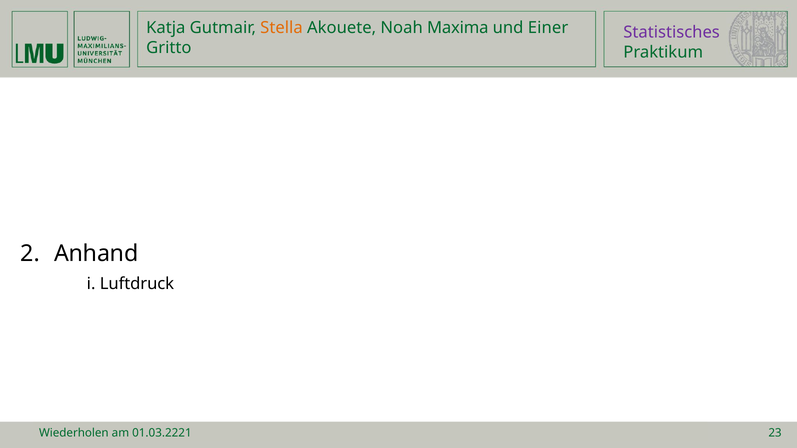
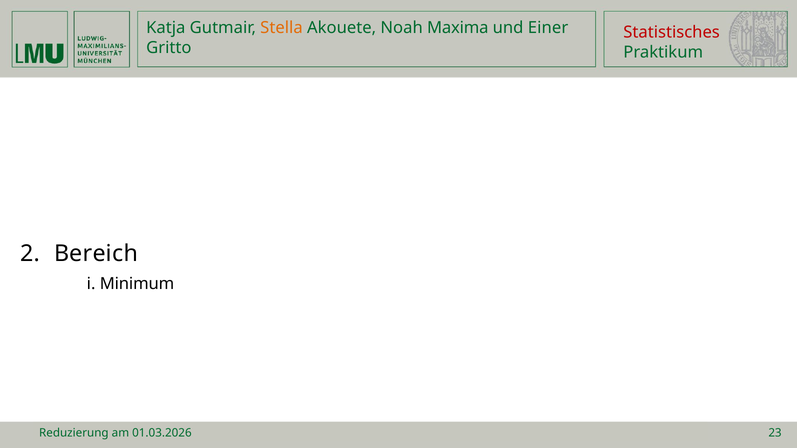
Statistisches colour: purple -> red (672, 32)
Anhand: Anhand -> Bereich (96, 254)
Luftdruck: Luftdruck -> Minimum (137, 284)
Wiederholen: Wiederholen -> Reduzierung (74, 433)
01.03.2221: 01.03.2221 -> 01.03.2026 (162, 433)
